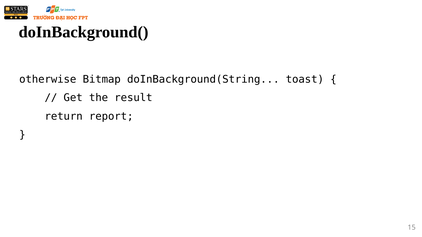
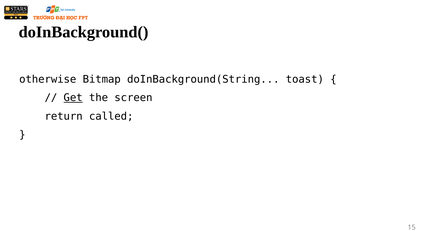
Get underline: none -> present (73, 98)
result: result -> screen (133, 98)
report: report -> called (111, 117)
